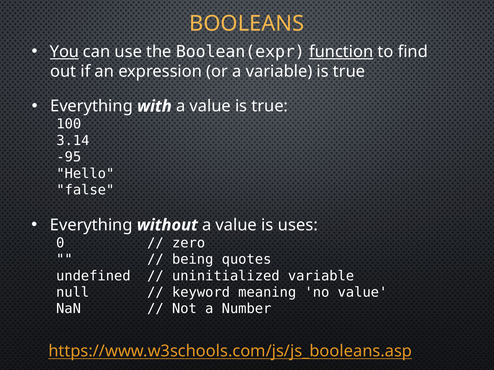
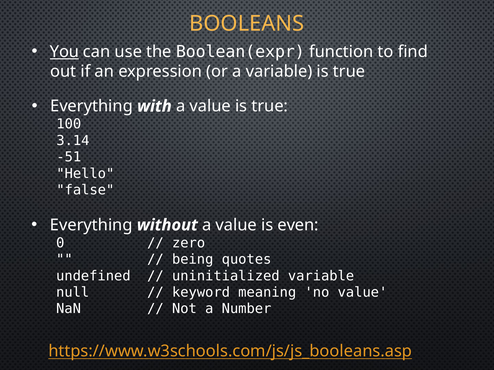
function underline: present -> none (341, 52)
-95: -95 -> -51 (69, 157)
uses: uses -> even (298, 225)
